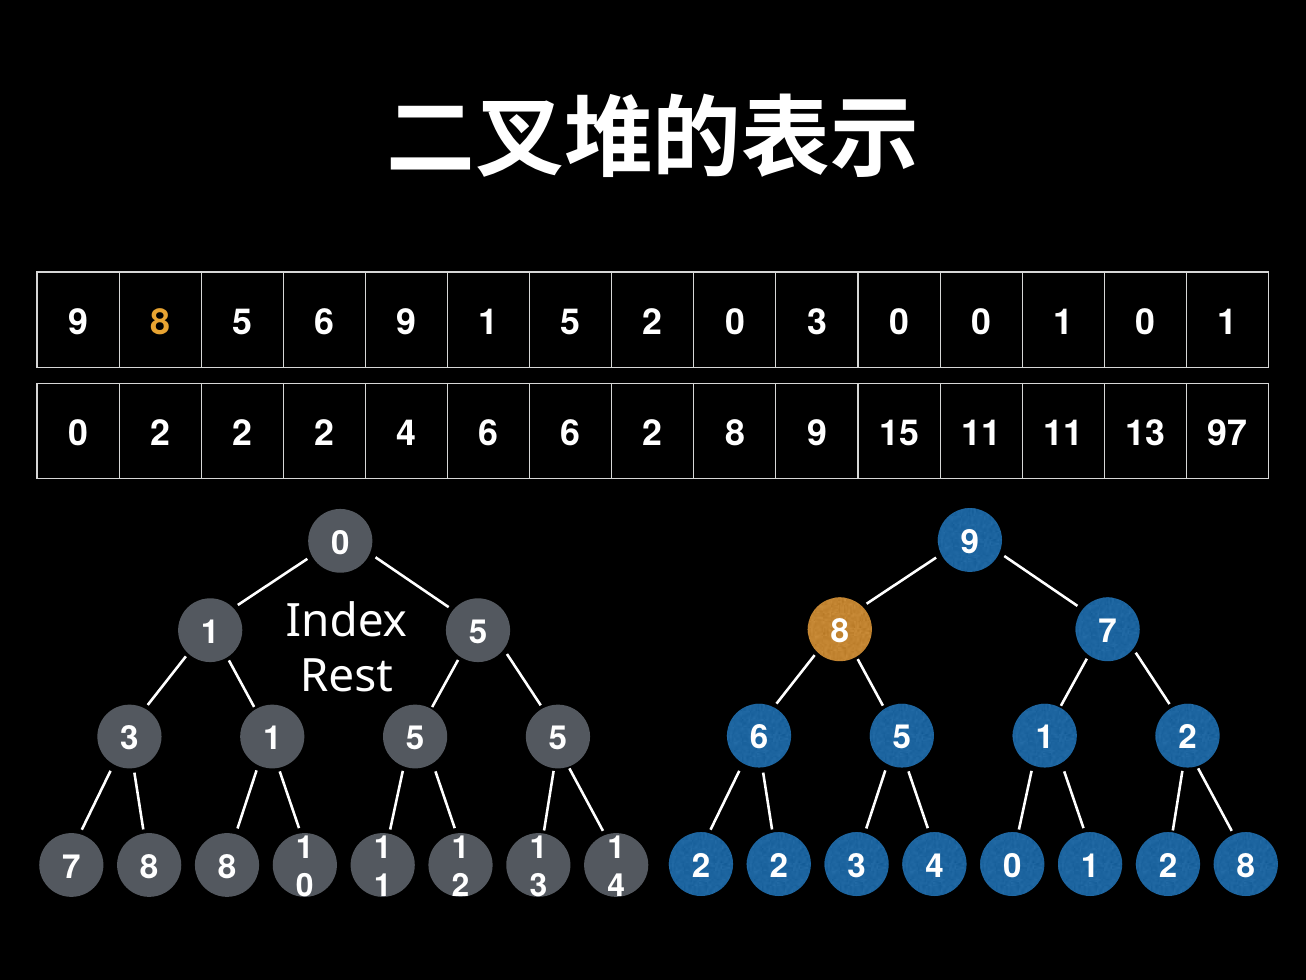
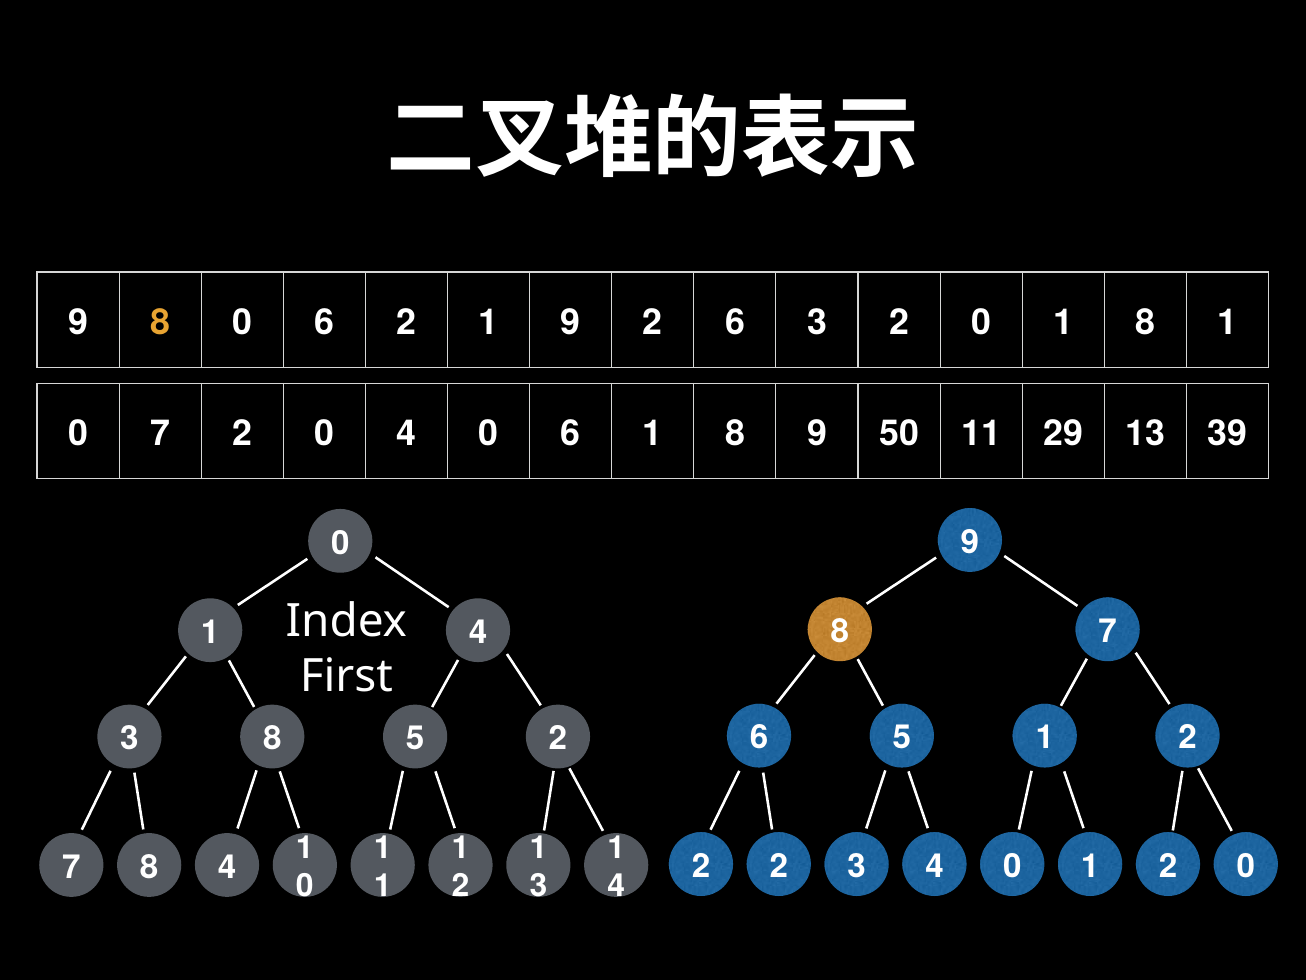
8 5: 5 -> 0 (242, 322)
6 9: 9 -> 2 (407, 322)
5: 5 -> 9 (571, 322)
2 0: 0 -> 6 (735, 322)
3 0: 0 -> 2 (899, 322)
0: 0 -> 8 (1145, 322)
0 2: 2 -> 7 (160, 433)
2: 2 -> 0 (324, 433)
6: 6 -> 0 (489, 433)
6 2: 2 -> 1 (653, 433)
15: 15 -> 50 (899, 433)
11 11: 11 -> 29 (1063, 433)
97: 97 -> 39 (1228, 433)
5: 5 -> 4 (478, 632)
Rest: Rest -> First (346, 676)
1: 1 -> 8 (272, 738)
5 5: 5 -> 2 (558, 738)
8: 8 -> 0 (1246, 866)
8 8: 8 -> 4 (227, 867)
